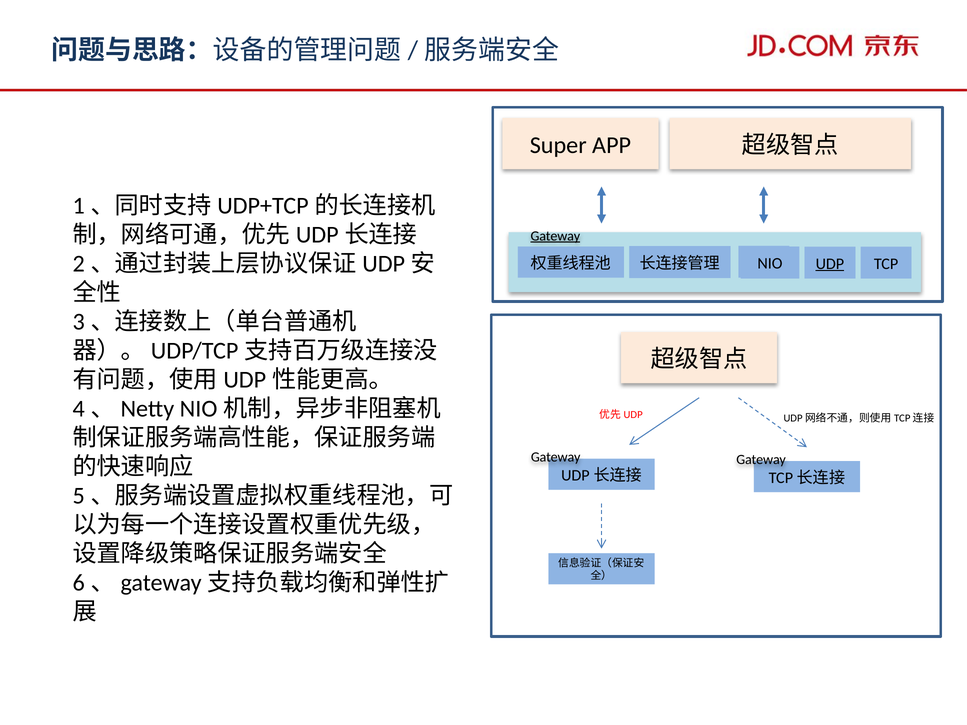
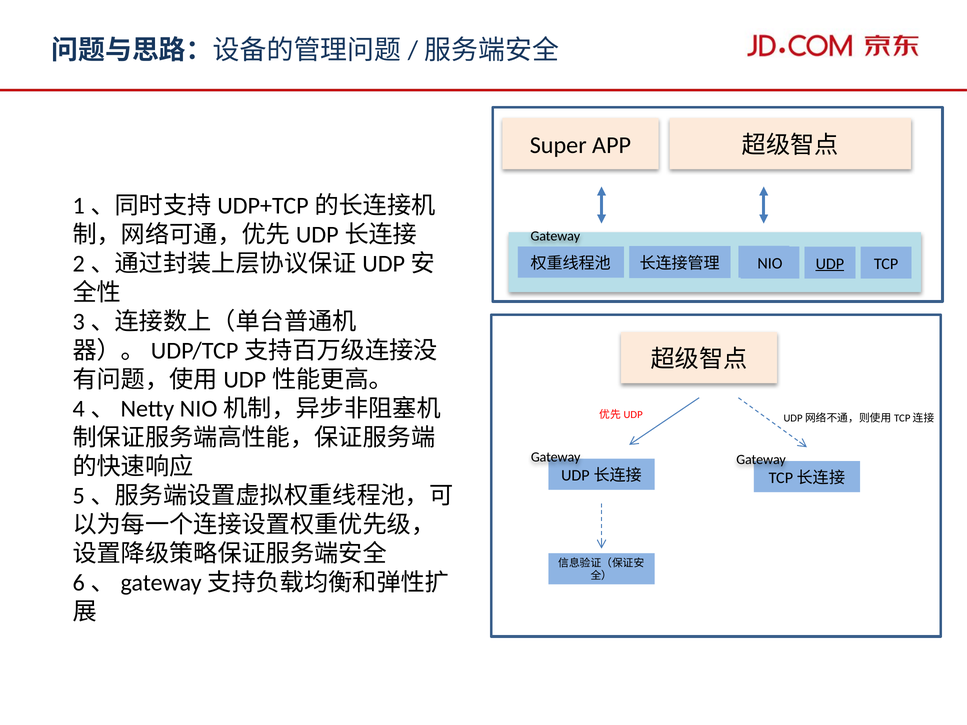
Gateway underline: present -> none (555, 236)
